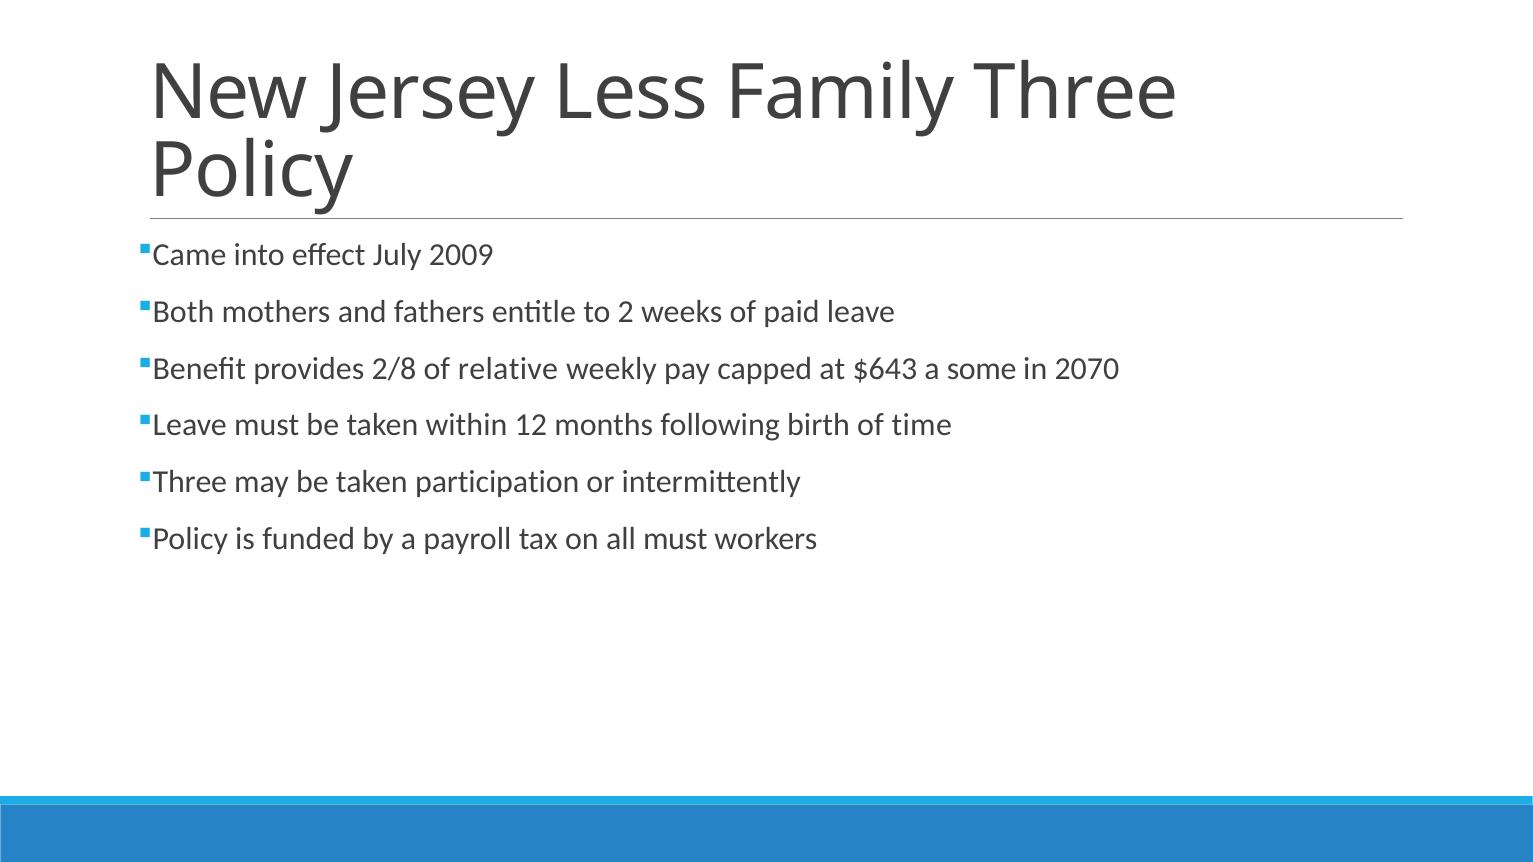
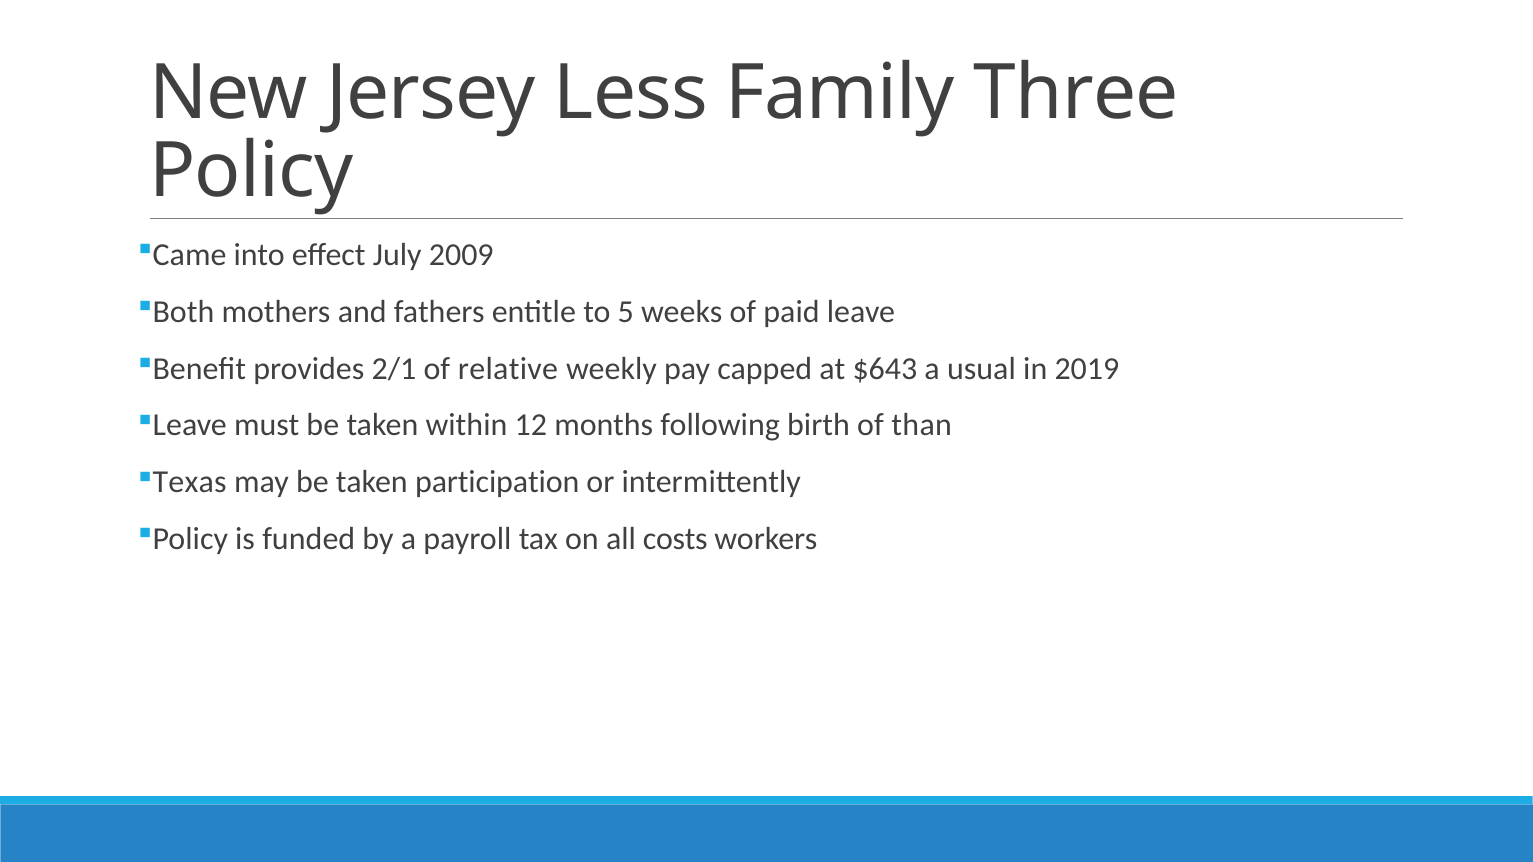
2: 2 -> 5 (626, 312)
2/8: 2/8 -> 2/1 (394, 369)
some: some -> usual (981, 369)
2070: 2070 -> 2019 (1087, 369)
time: time -> than (922, 425)
Three: Three -> Texas (190, 482)
all must: must -> costs (675, 539)
